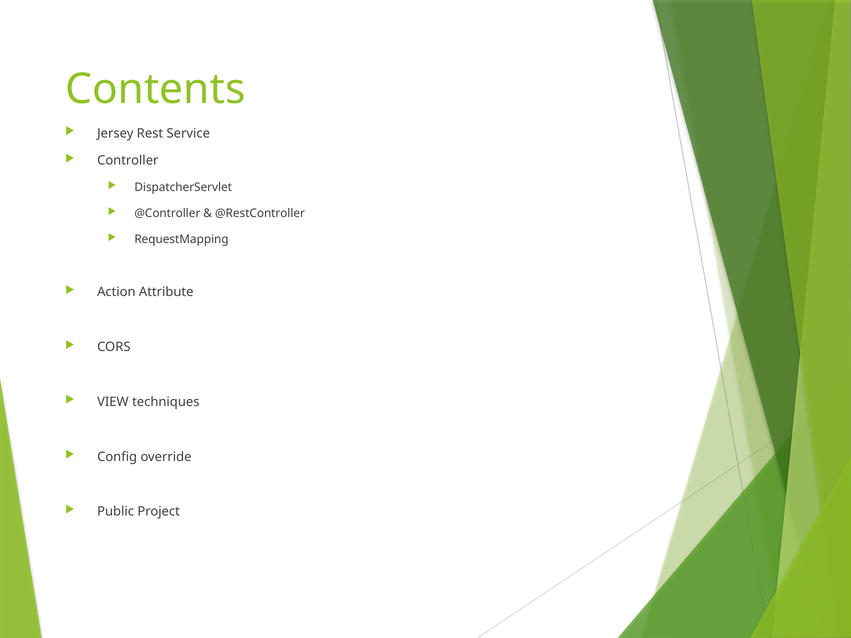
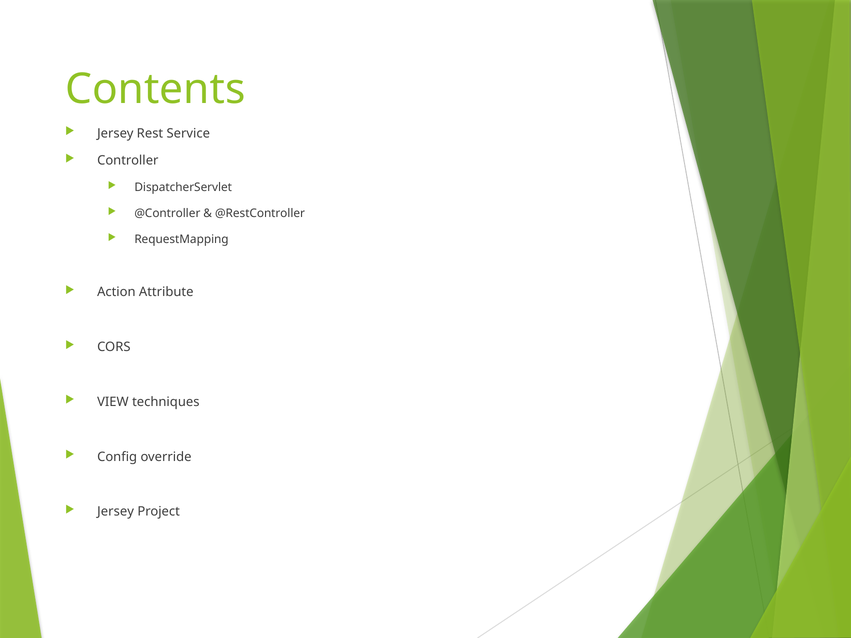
Public: Public -> Jersey (116, 512)
